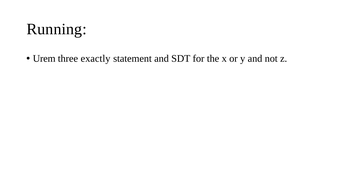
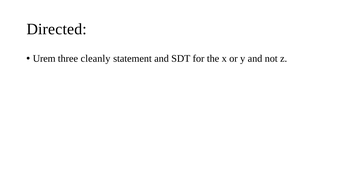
Running: Running -> Directed (57, 29)
exactly: exactly -> cleanly (96, 58)
